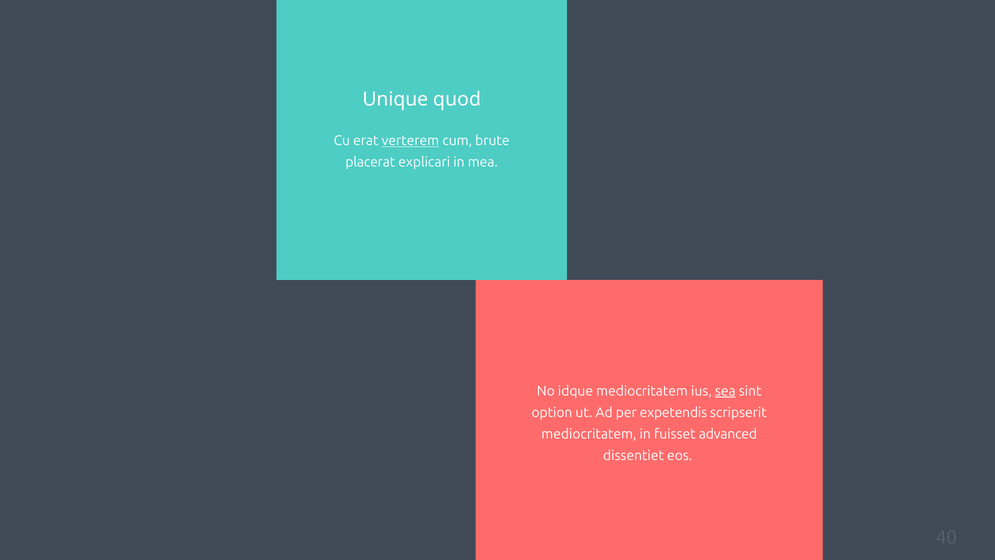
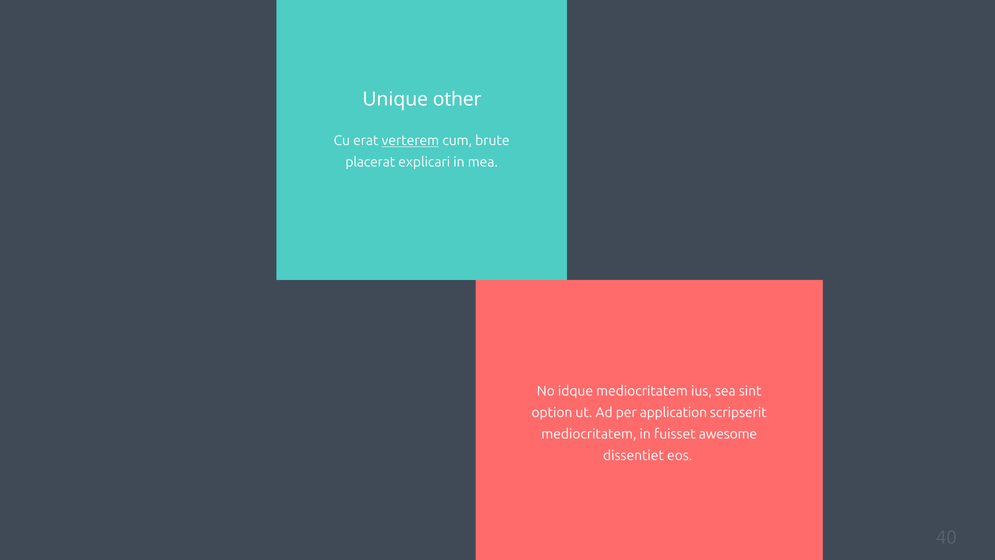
quod: quod -> other (457, 99)
sea underline: present -> none (725, 391)
expetendis: expetendis -> application (673, 412)
advanced: advanced -> awesome (728, 434)
